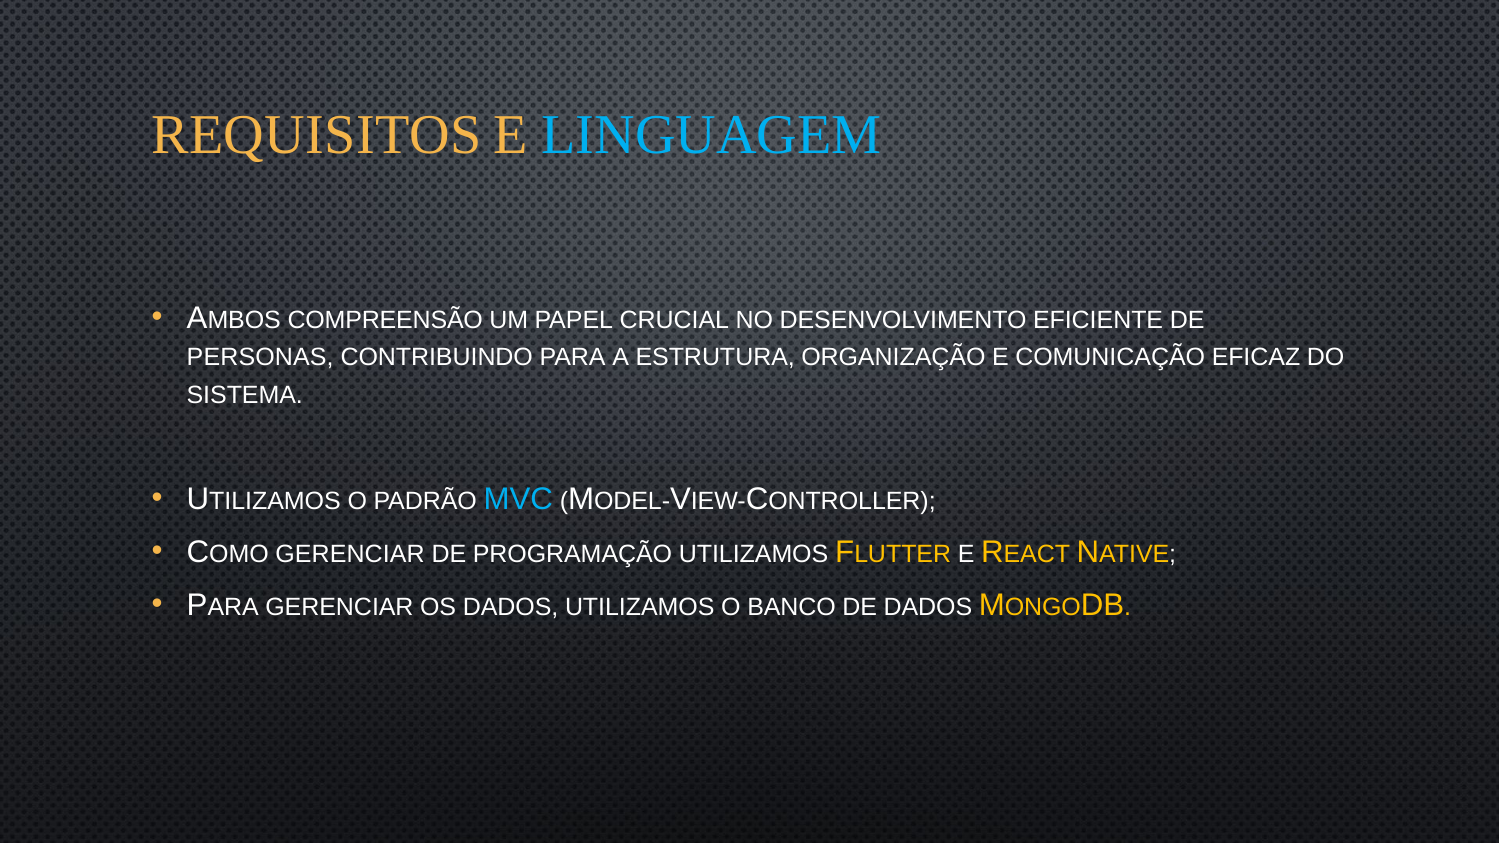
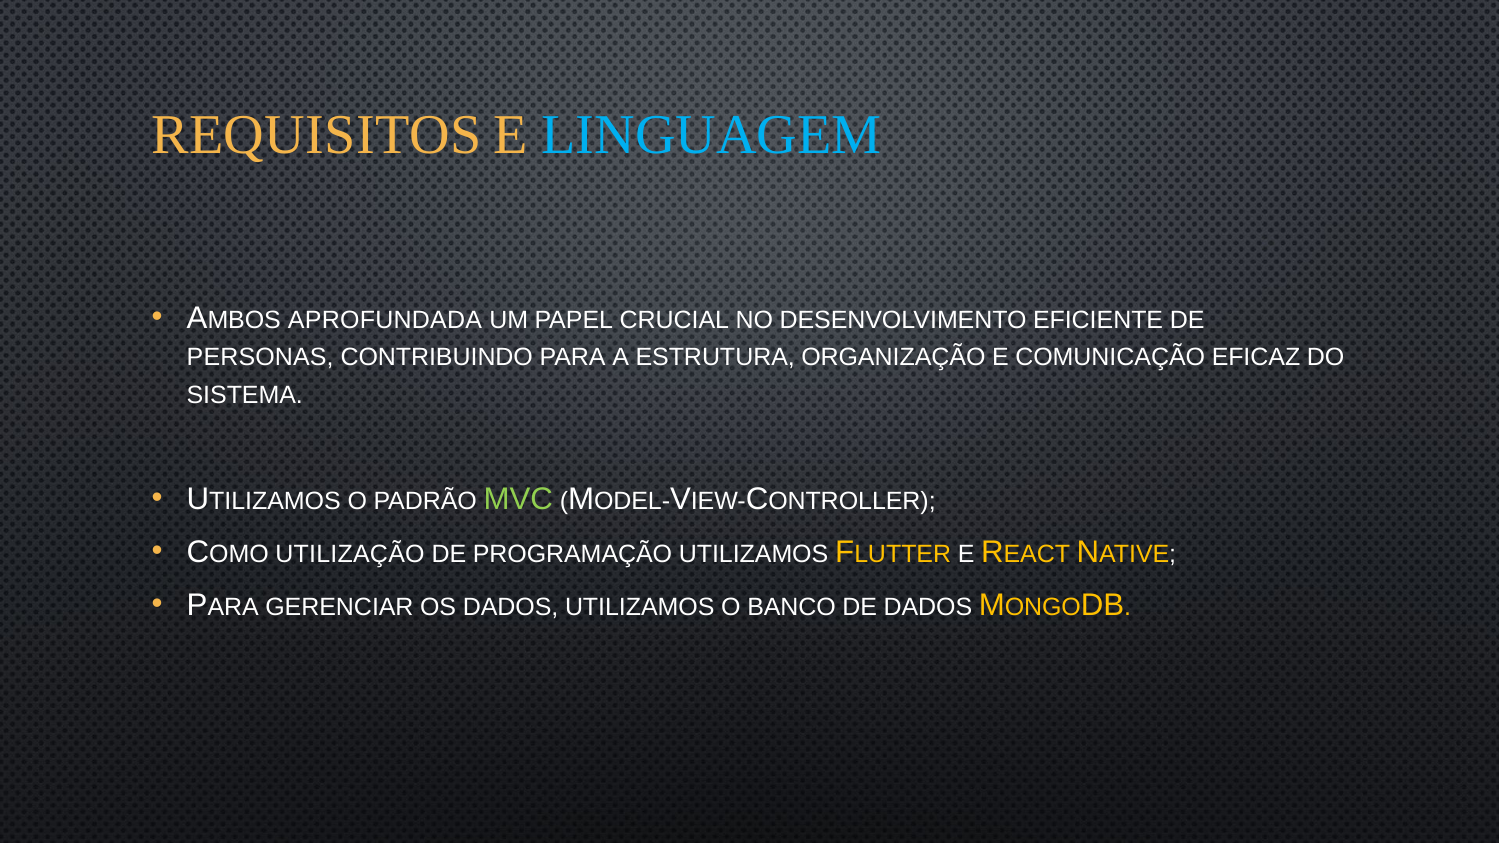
COMPREENSÃO: COMPREENSÃO -> APROFUNDADA (385, 320)
MVC colour: light blue -> light green (518, 499)
GERENCIAR: GERENCIAR -> UTILIZAÇÃO (350, 554)
